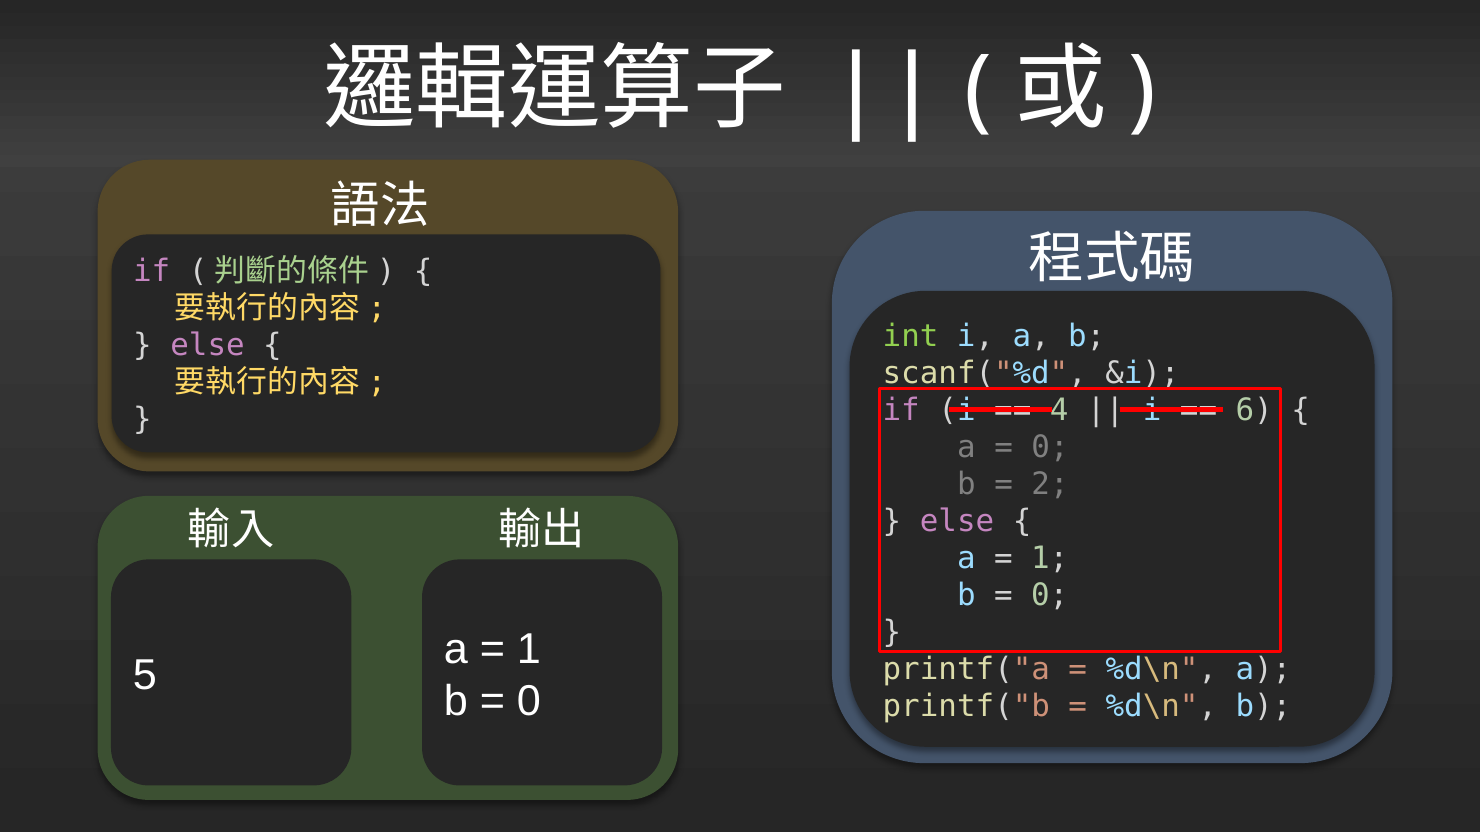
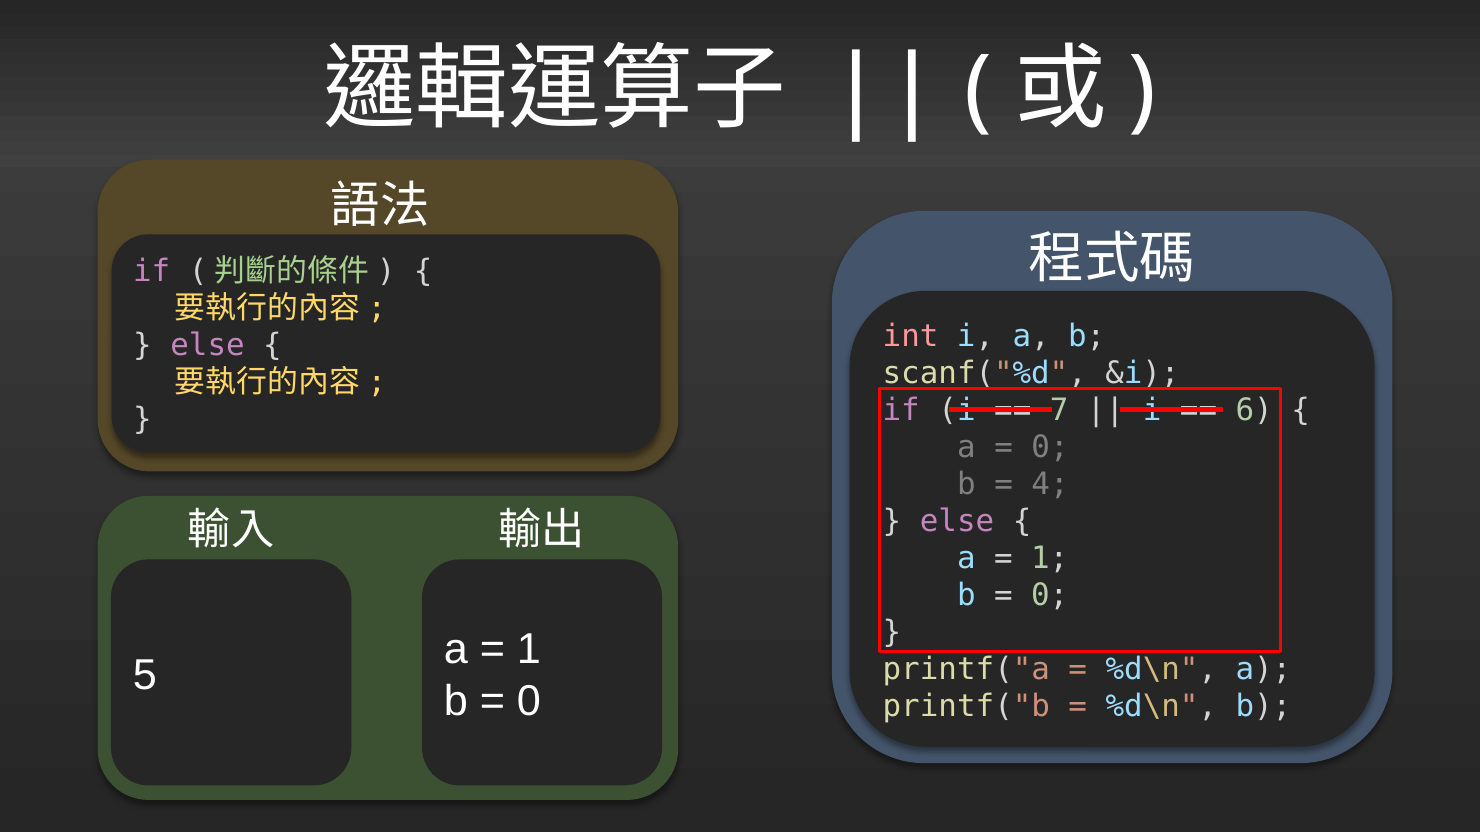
int colour: light green -> pink (911, 336)
4: 4 -> 7 (1059, 410)
2: 2 -> 4 (1050, 484)
